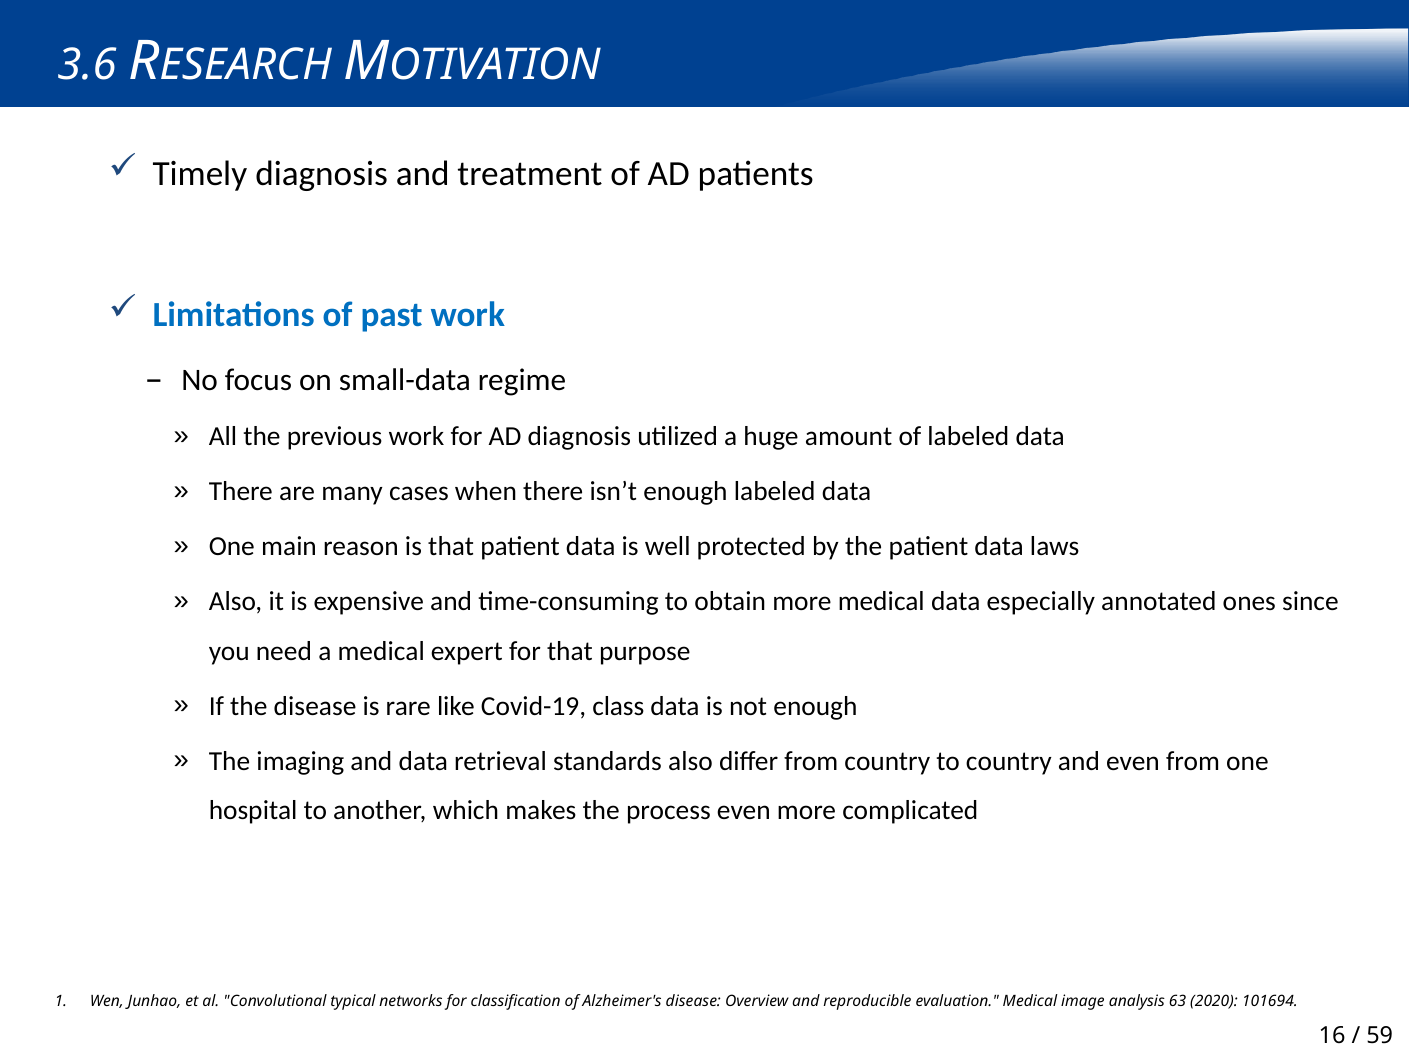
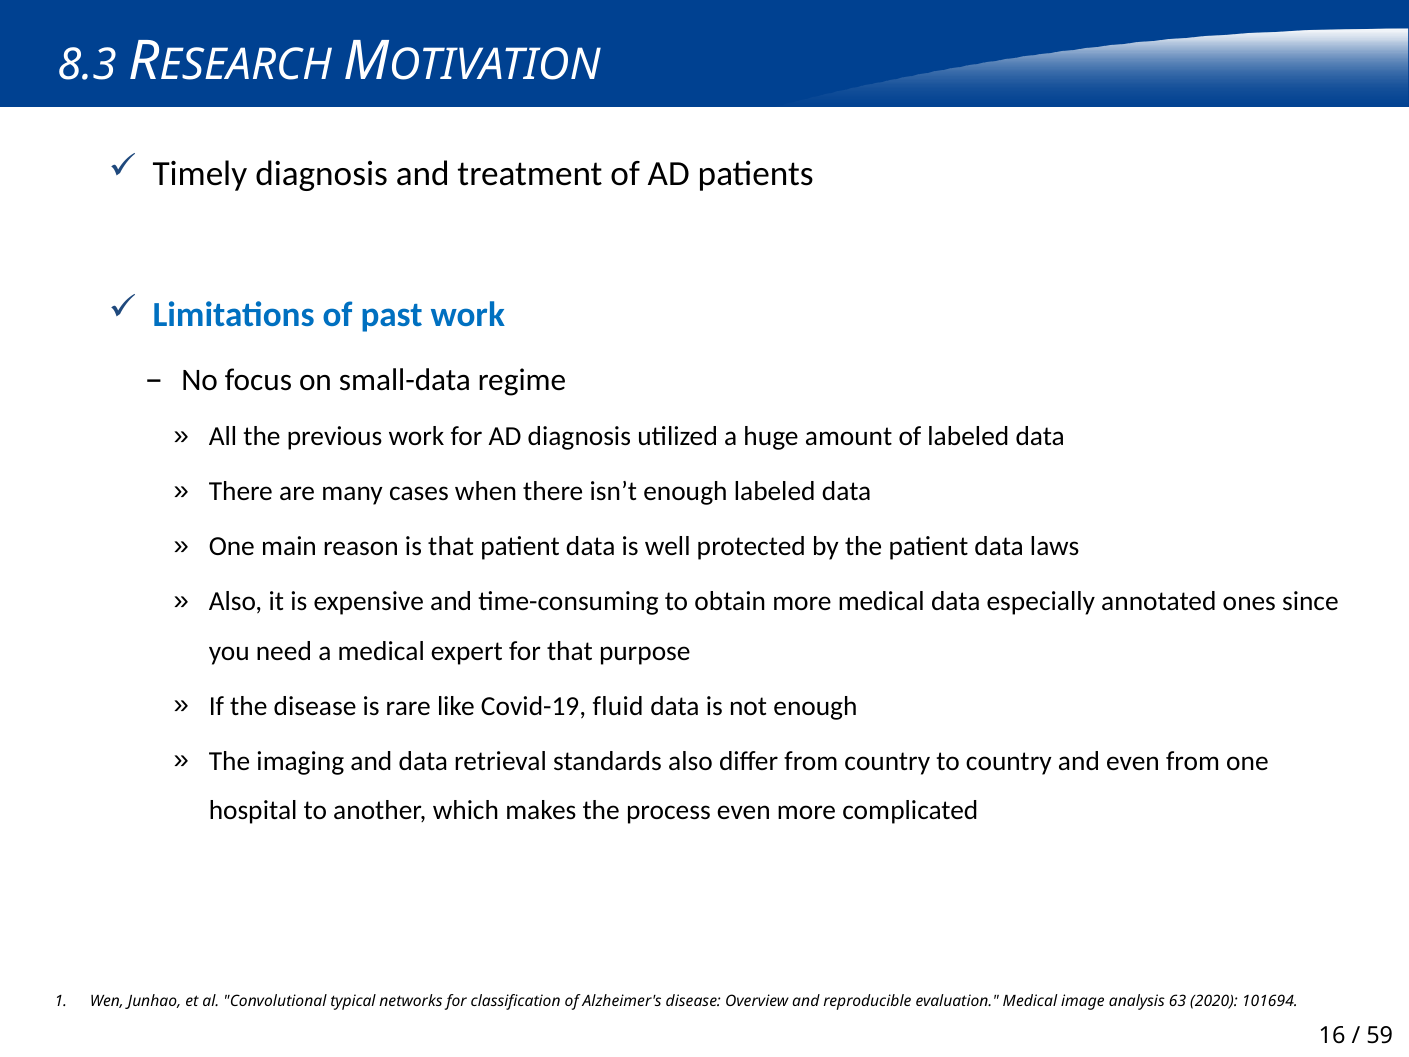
3.6: 3.6 -> 8.3 (87, 65)
class: class -> fluid (618, 706)
